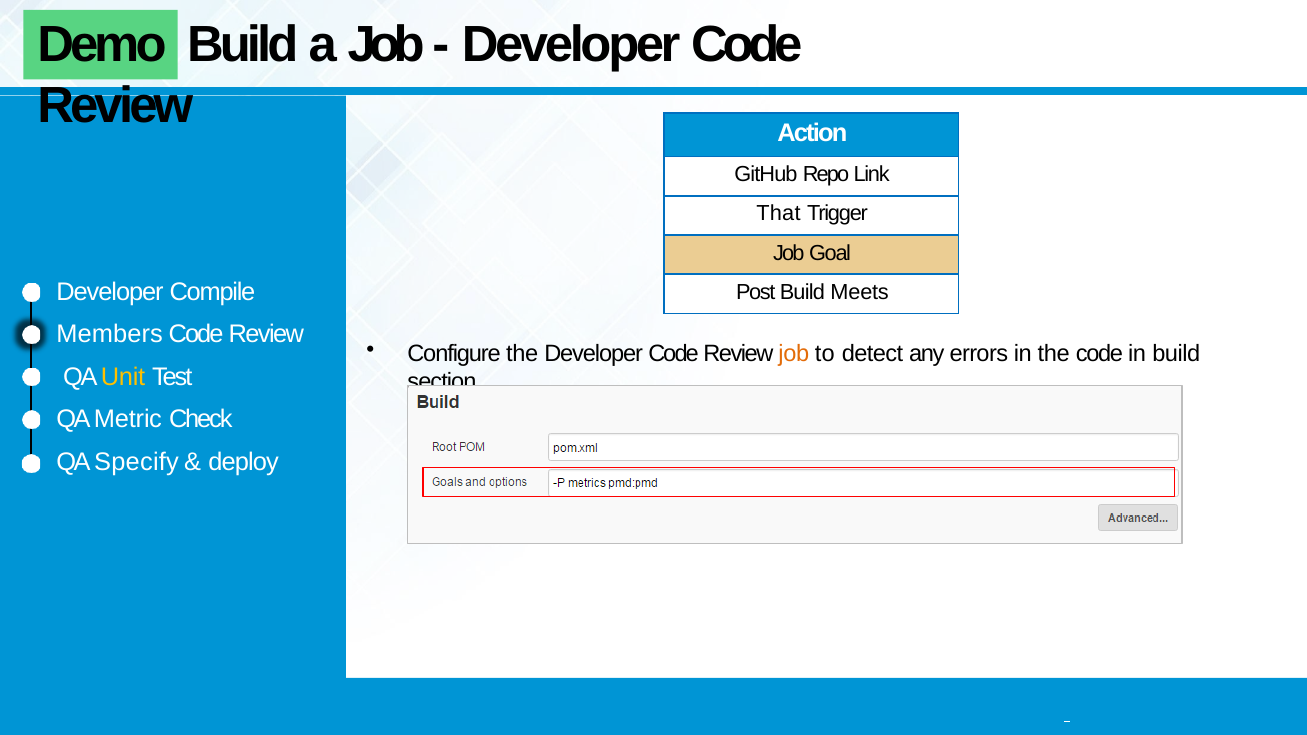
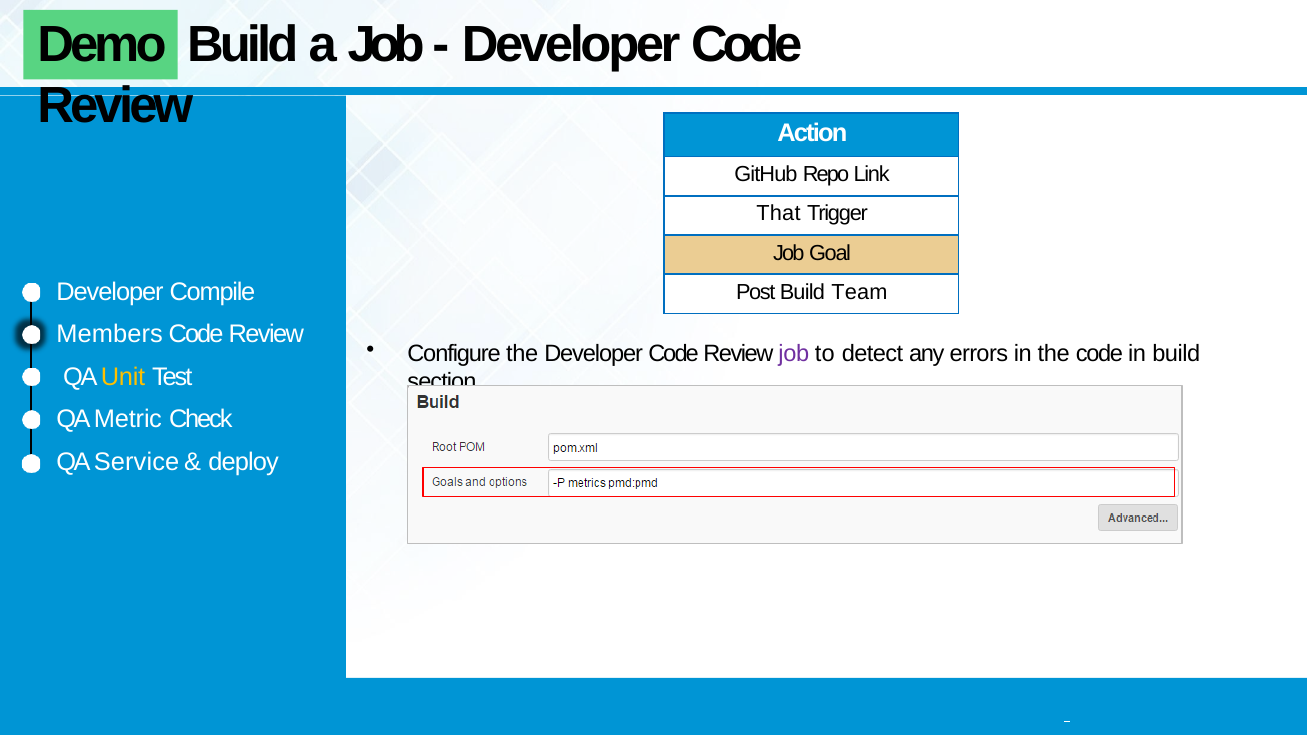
Meets: Meets -> Team (859, 292)
job colour: orange -> purple (794, 354)
Specify: Specify -> Service (137, 462)
